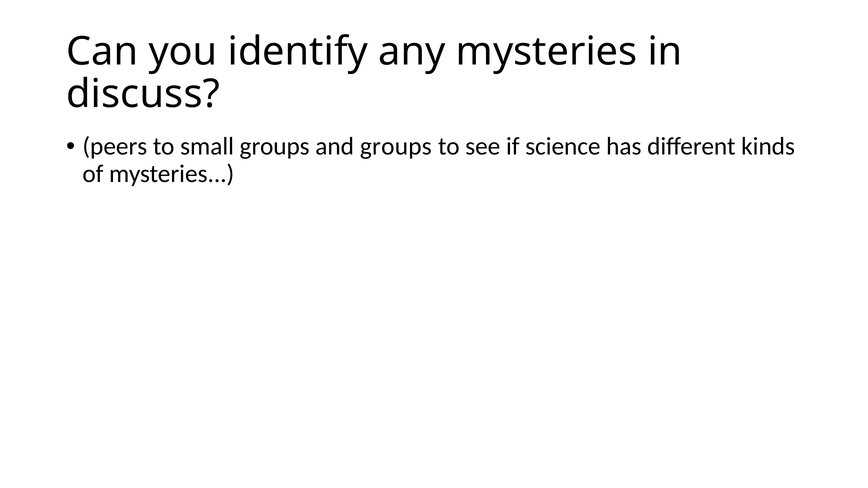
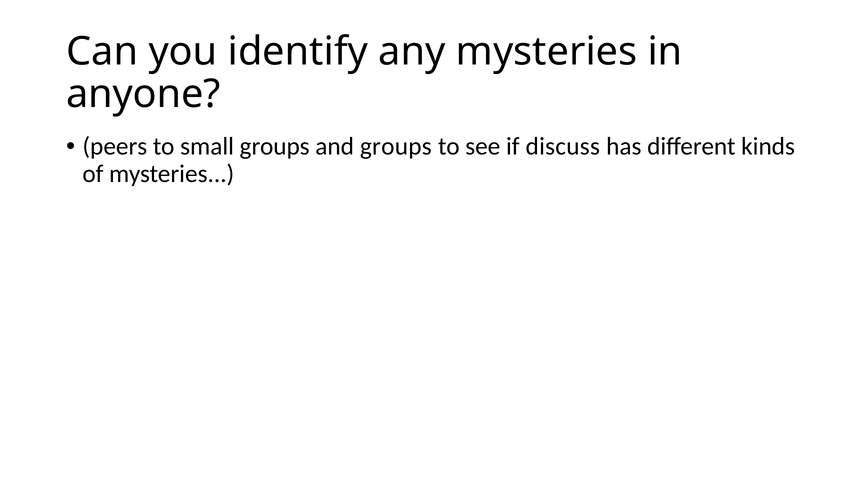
discuss: discuss -> anyone (143, 94)
science: science -> discuss (563, 147)
